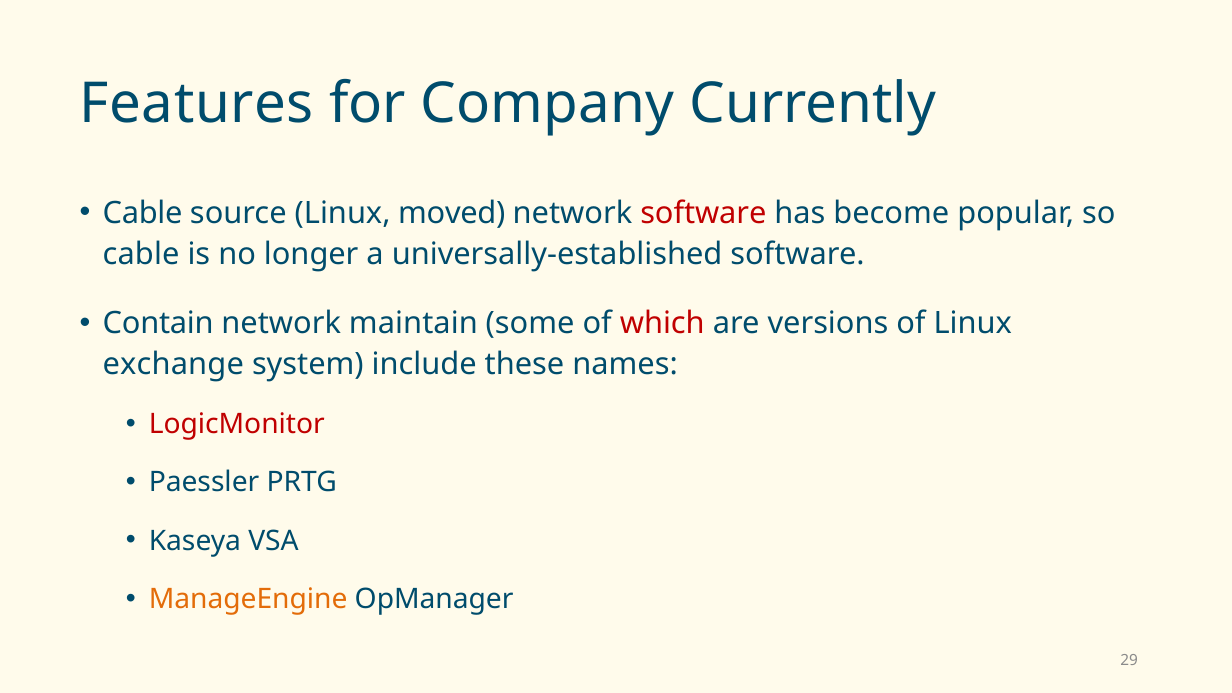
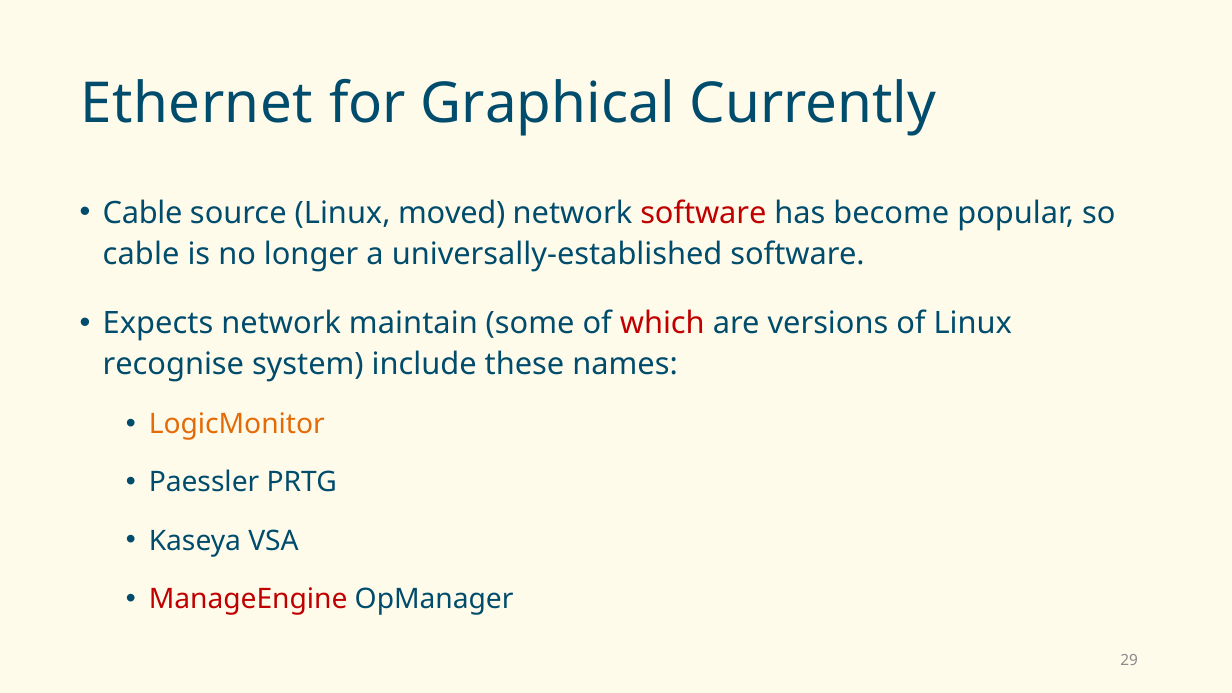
Features: Features -> Ethernet (197, 103)
Company: Company -> Graphical (548, 103)
Contain: Contain -> Expects (158, 324)
exchange: exchange -> recognise (173, 364)
LogicMonitor colour: red -> orange (237, 424)
ManageEngine colour: orange -> red (248, 600)
